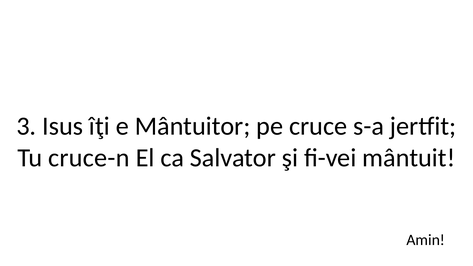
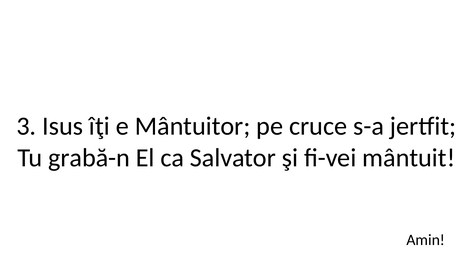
cruce-n: cruce-n -> grabă-n (89, 158)
